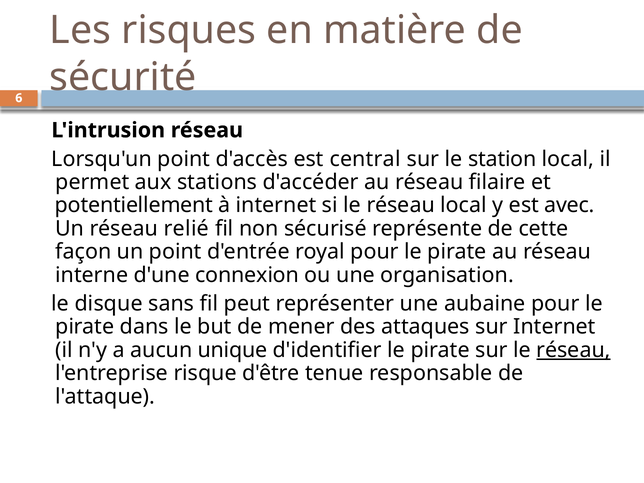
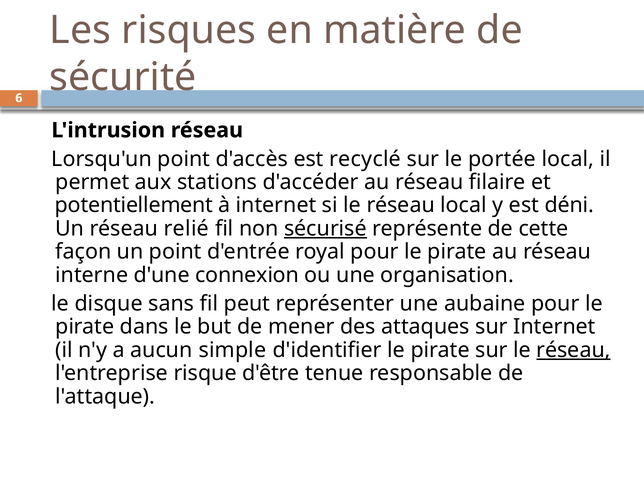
central: central -> recyclé (365, 159)
station: station -> portée (502, 159)
avec: avec -> déni (569, 205)
sécurisé underline: none -> present (325, 229)
unique: unique -> simple (232, 350)
